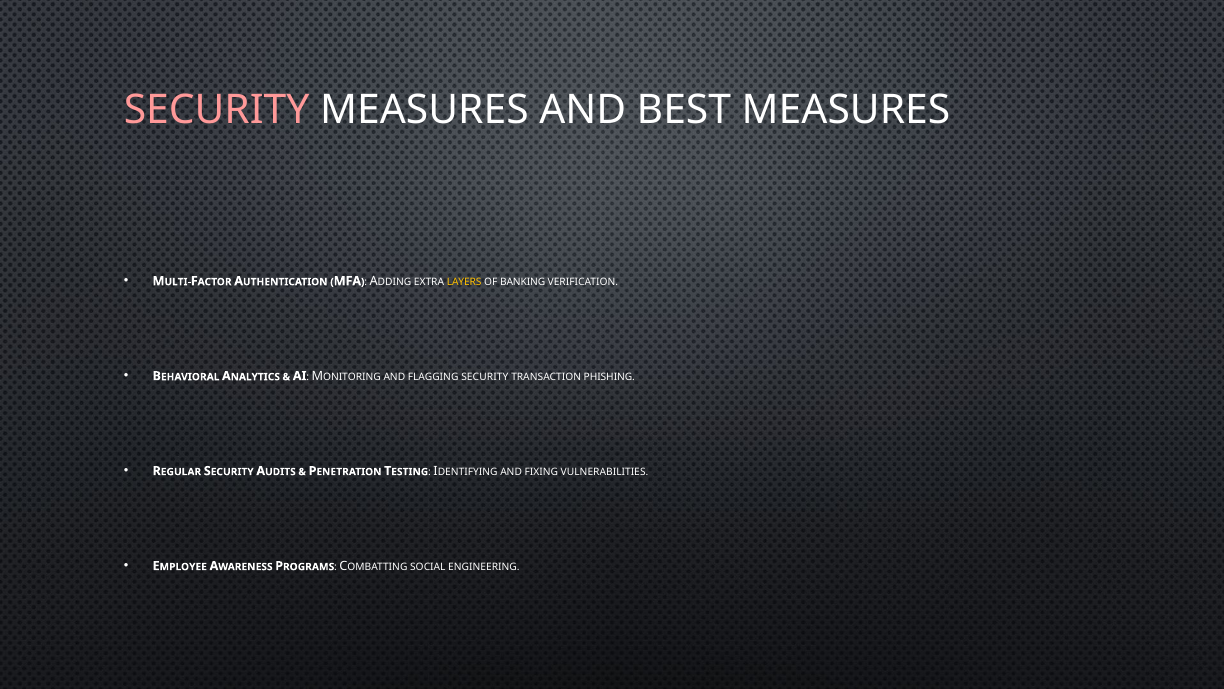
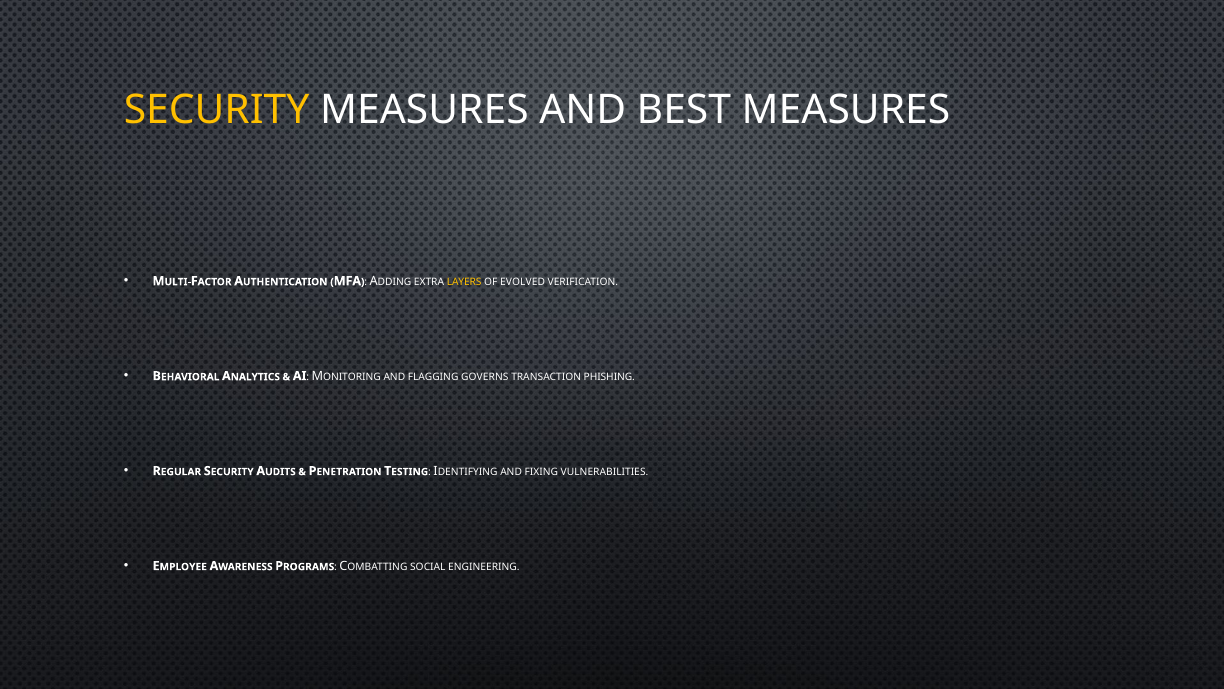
SECURITY colour: pink -> yellow (217, 110)
BANKING: BANKING -> EVOLVED (523, 282)
FLAGGING SECURITY: SECURITY -> GOVERNS (485, 377)
